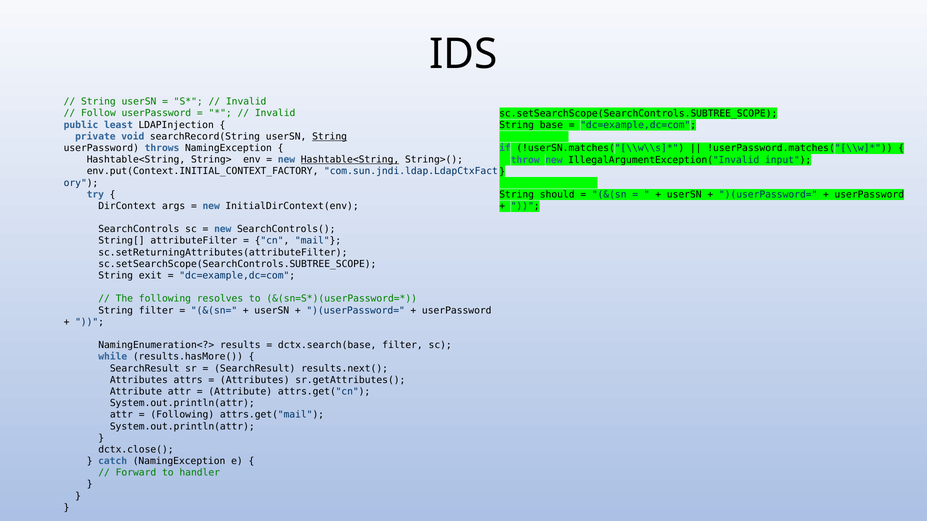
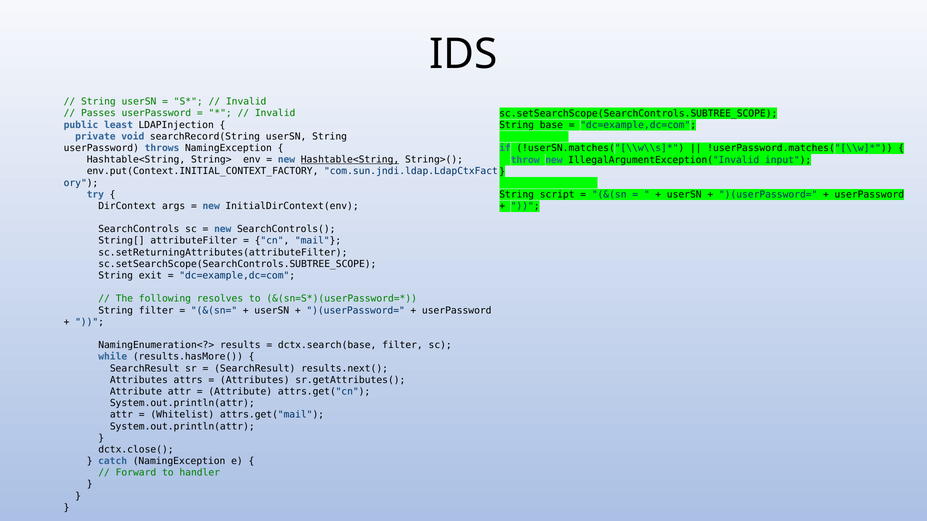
Follow: Follow -> Passes (98, 113)
String underline: present -> none (330, 137)
should: should -> script (557, 195)
Following: Following -> Whitelist (182, 415)
